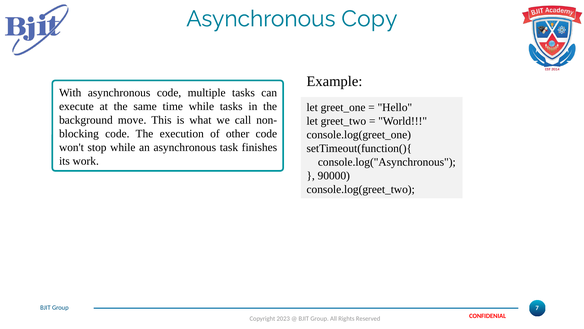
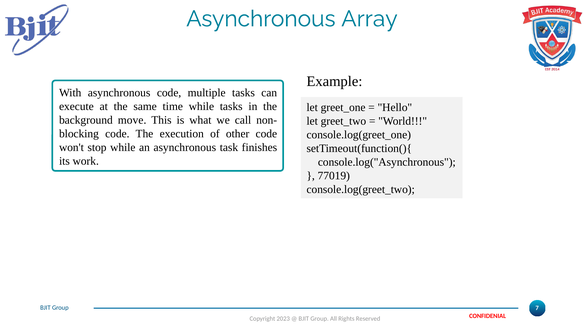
Copy: Copy -> Array (369, 19)
90000: 90000 -> 77019 (334, 175)
